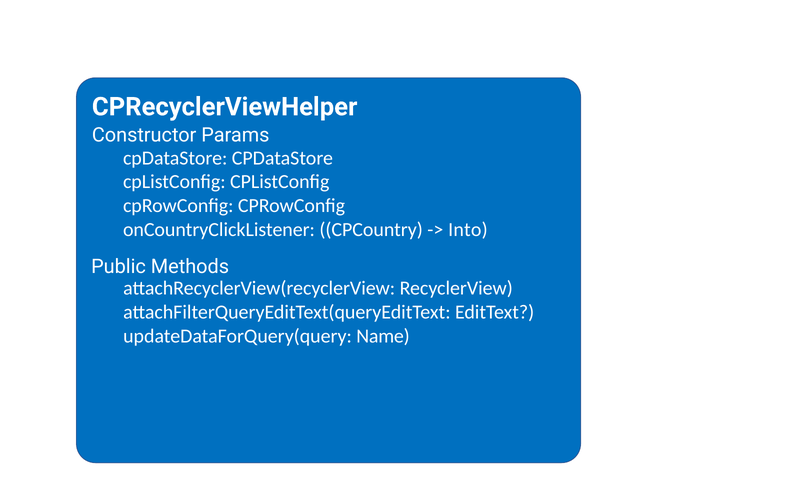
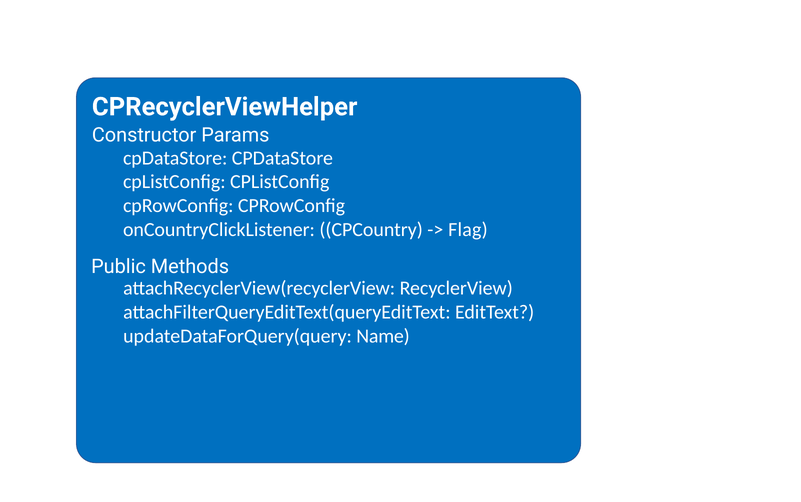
Into: Into -> Flag (468, 230)
